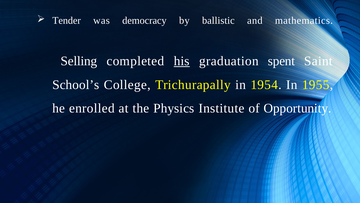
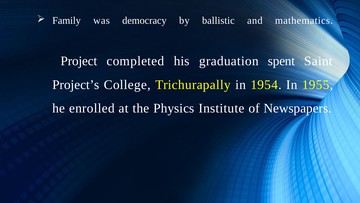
Tender: Tender -> Family (67, 21)
Selling: Selling -> Project (79, 61)
his underline: present -> none (182, 61)
School’s: School’s -> Project’s (76, 84)
Opportunity: Opportunity -> Newspapers (298, 108)
